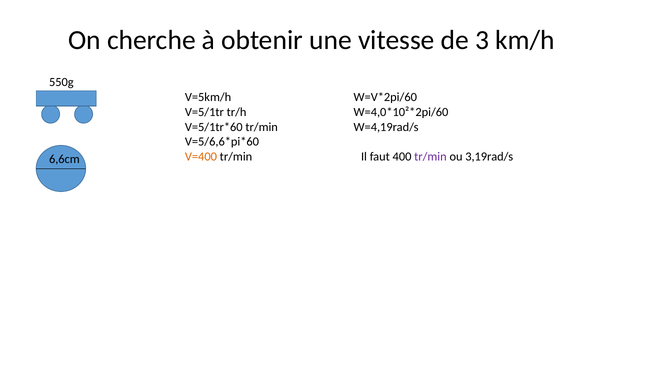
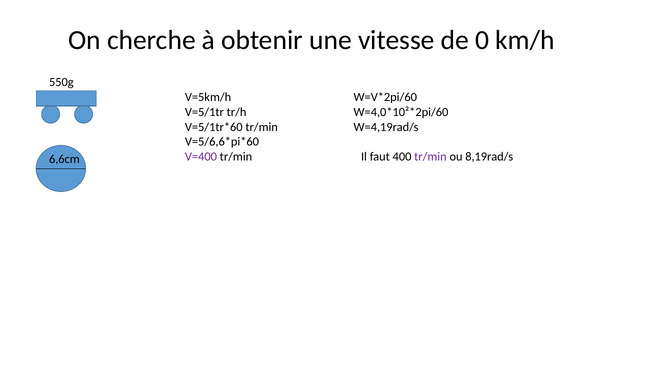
3: 3 -> 0 (482, 40)
V=400 colour: orange -> purple (201, 157)
3,19rad/s: 3,19rad/s -> 8,19rad/s (489, 157)
